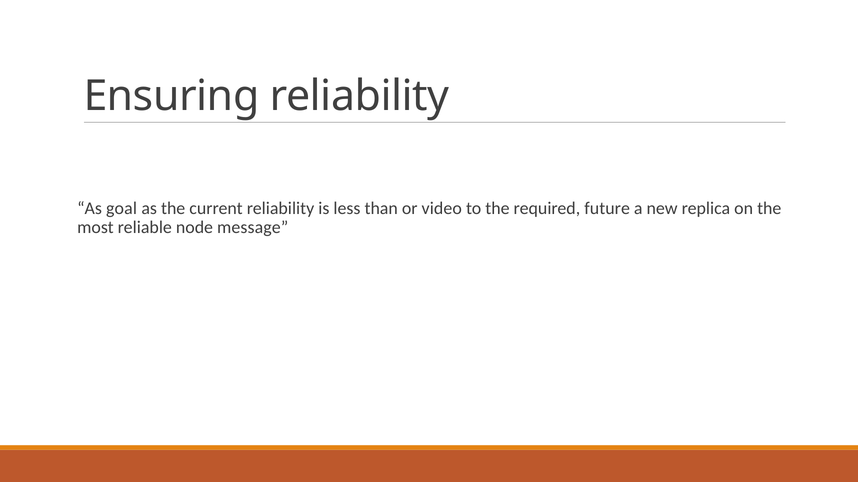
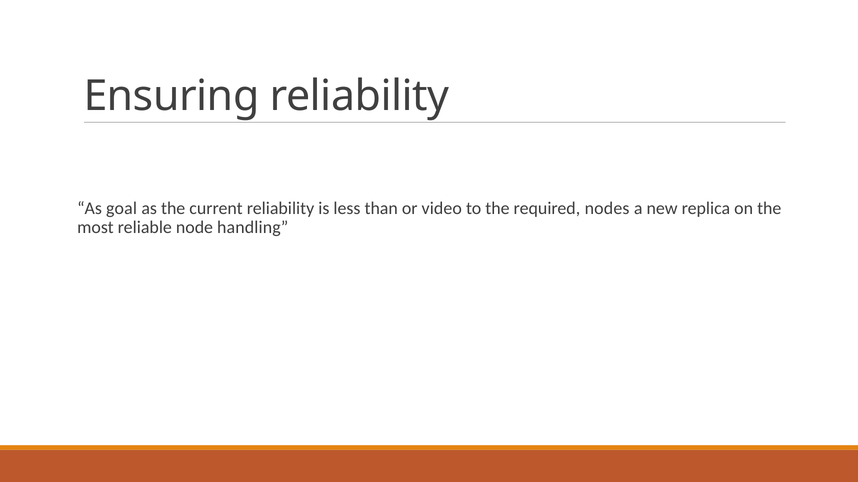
future: future -> nodes (607, 208)
message: message -> handling (253, 228)
